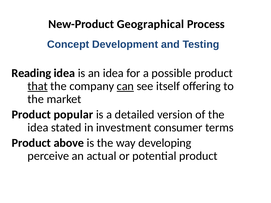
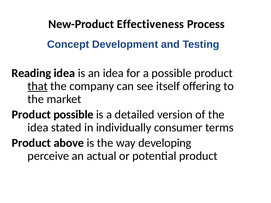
Geographical: Geographical -> Effectiveness (150, 24)
can underline: present -> none (125, 86)
Product popular: popular -> possible (73, 115)
investment: investment -> individually (124, 128)
